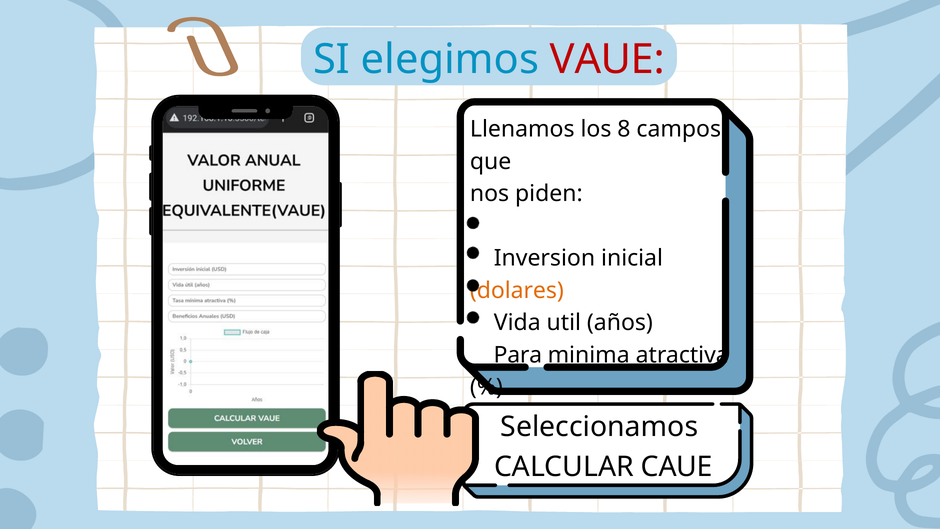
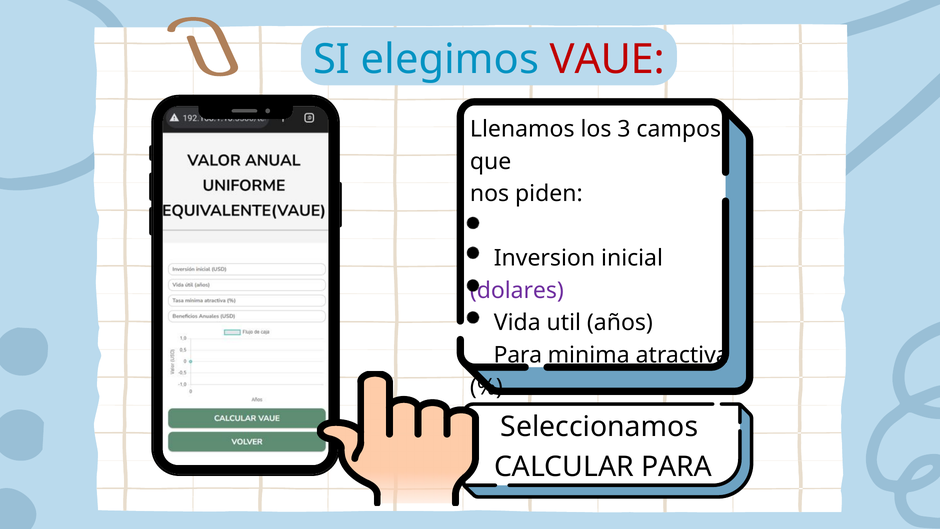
8: 8 -> 3 (624, 129)
dolares colour: orange -> purple (517, 290)
CALCULAR CAUE: CAUE -> PARA (677, 467)
